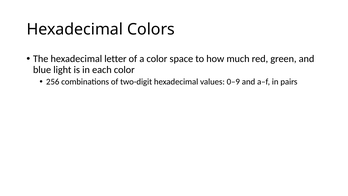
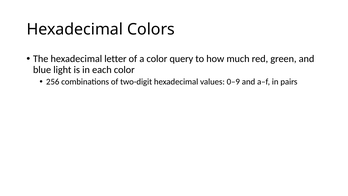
space: space -> query (181, 59)
